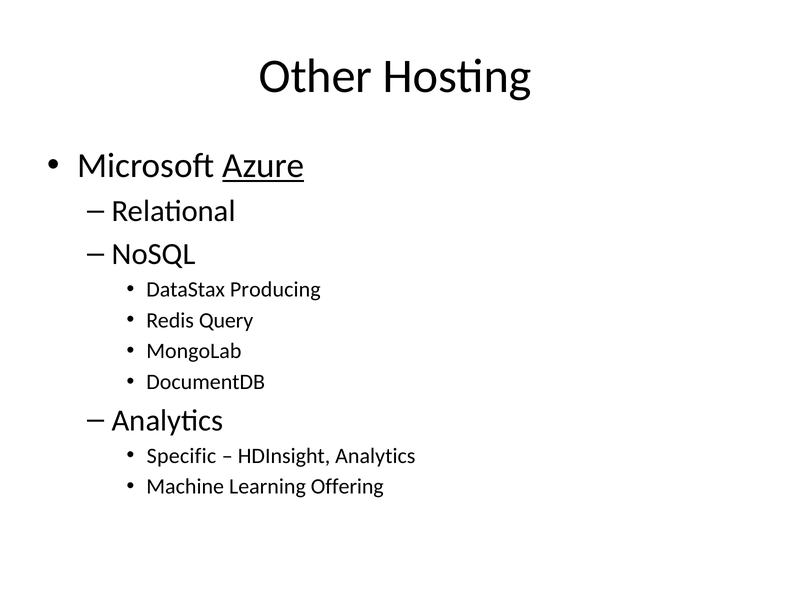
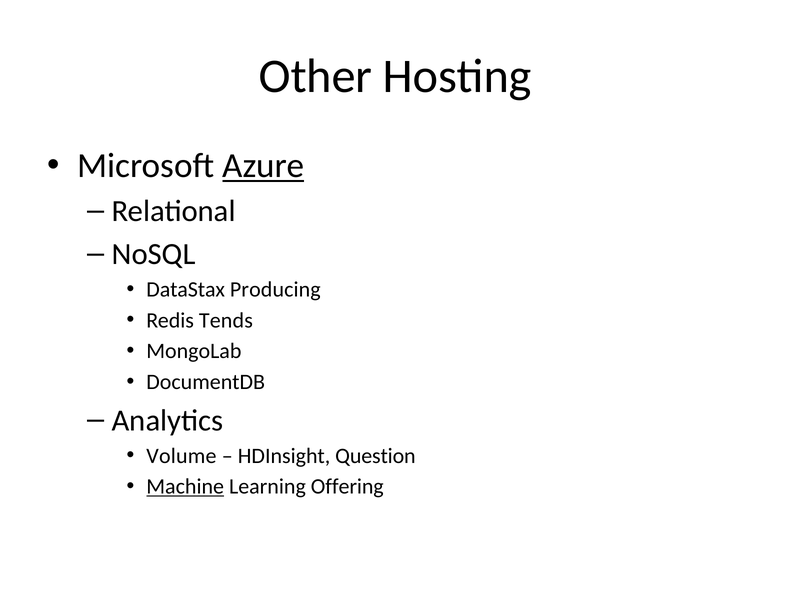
Query: Query -> Tends (226, 321)
Specific: Specific -> Volume (181, 456)
HDInsight Analytics: Analytics -> Question (375, 456)
Machine underline: none -> present (185, 487)
